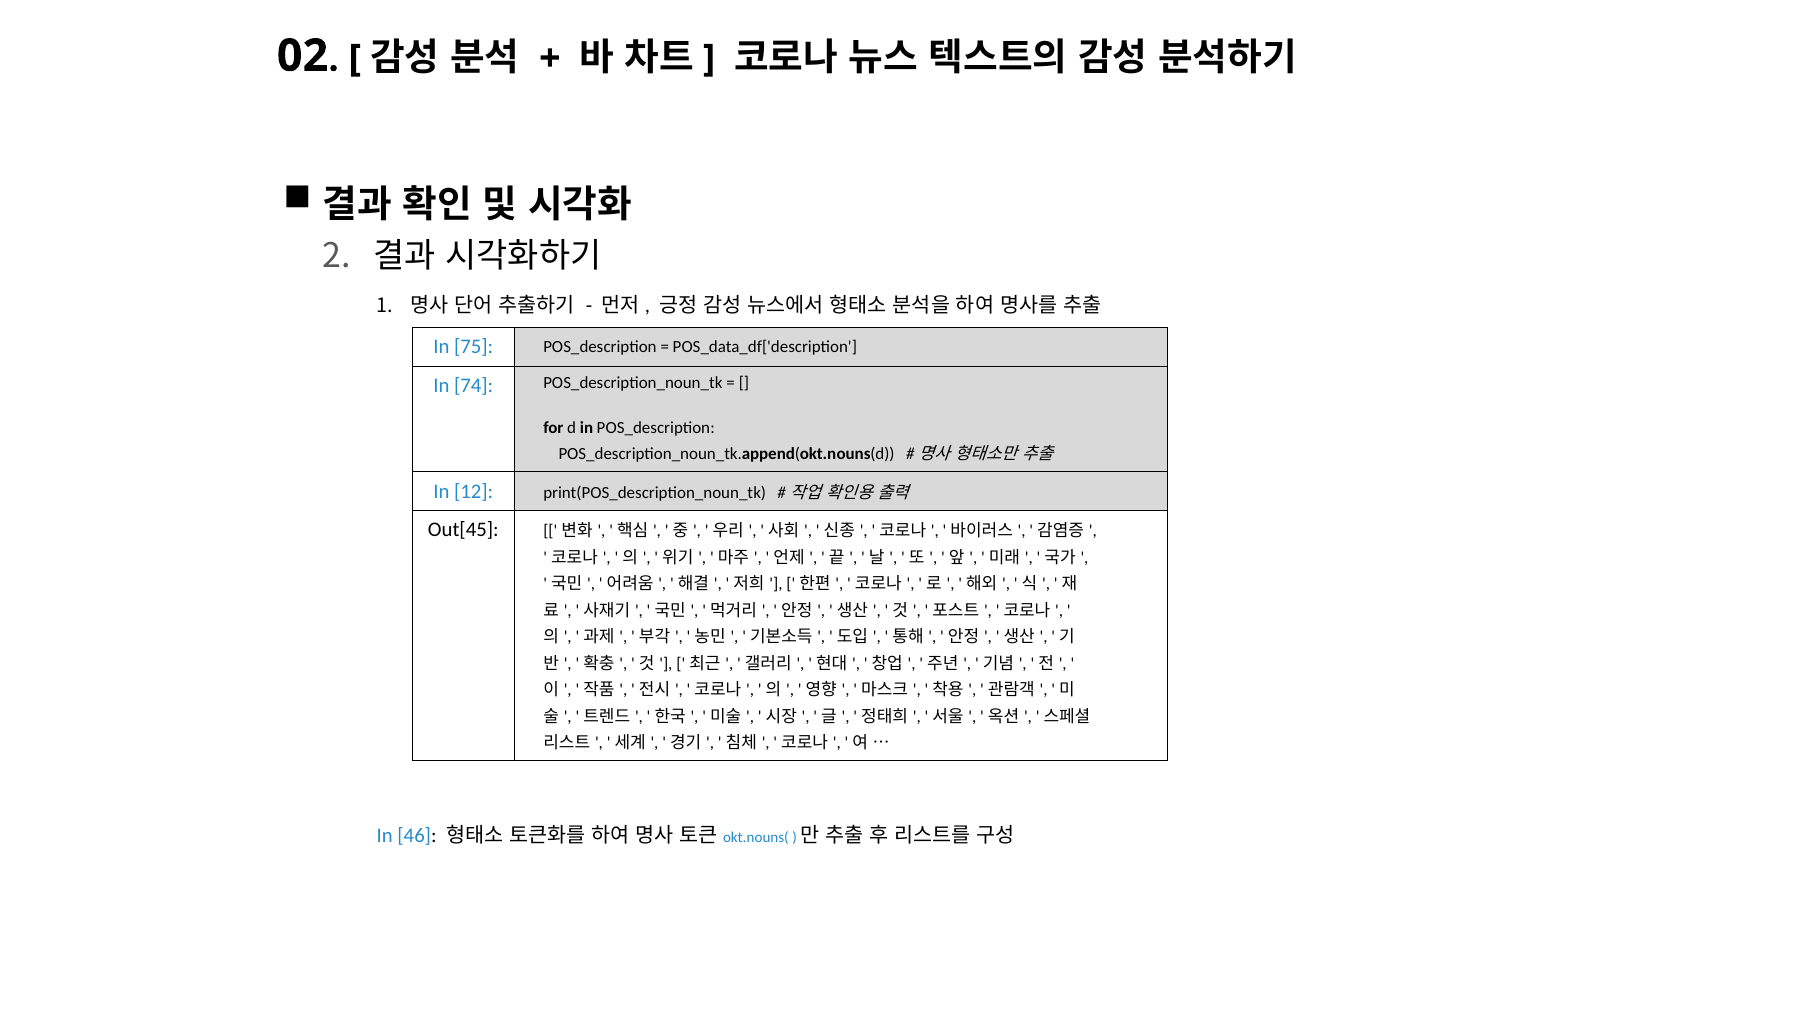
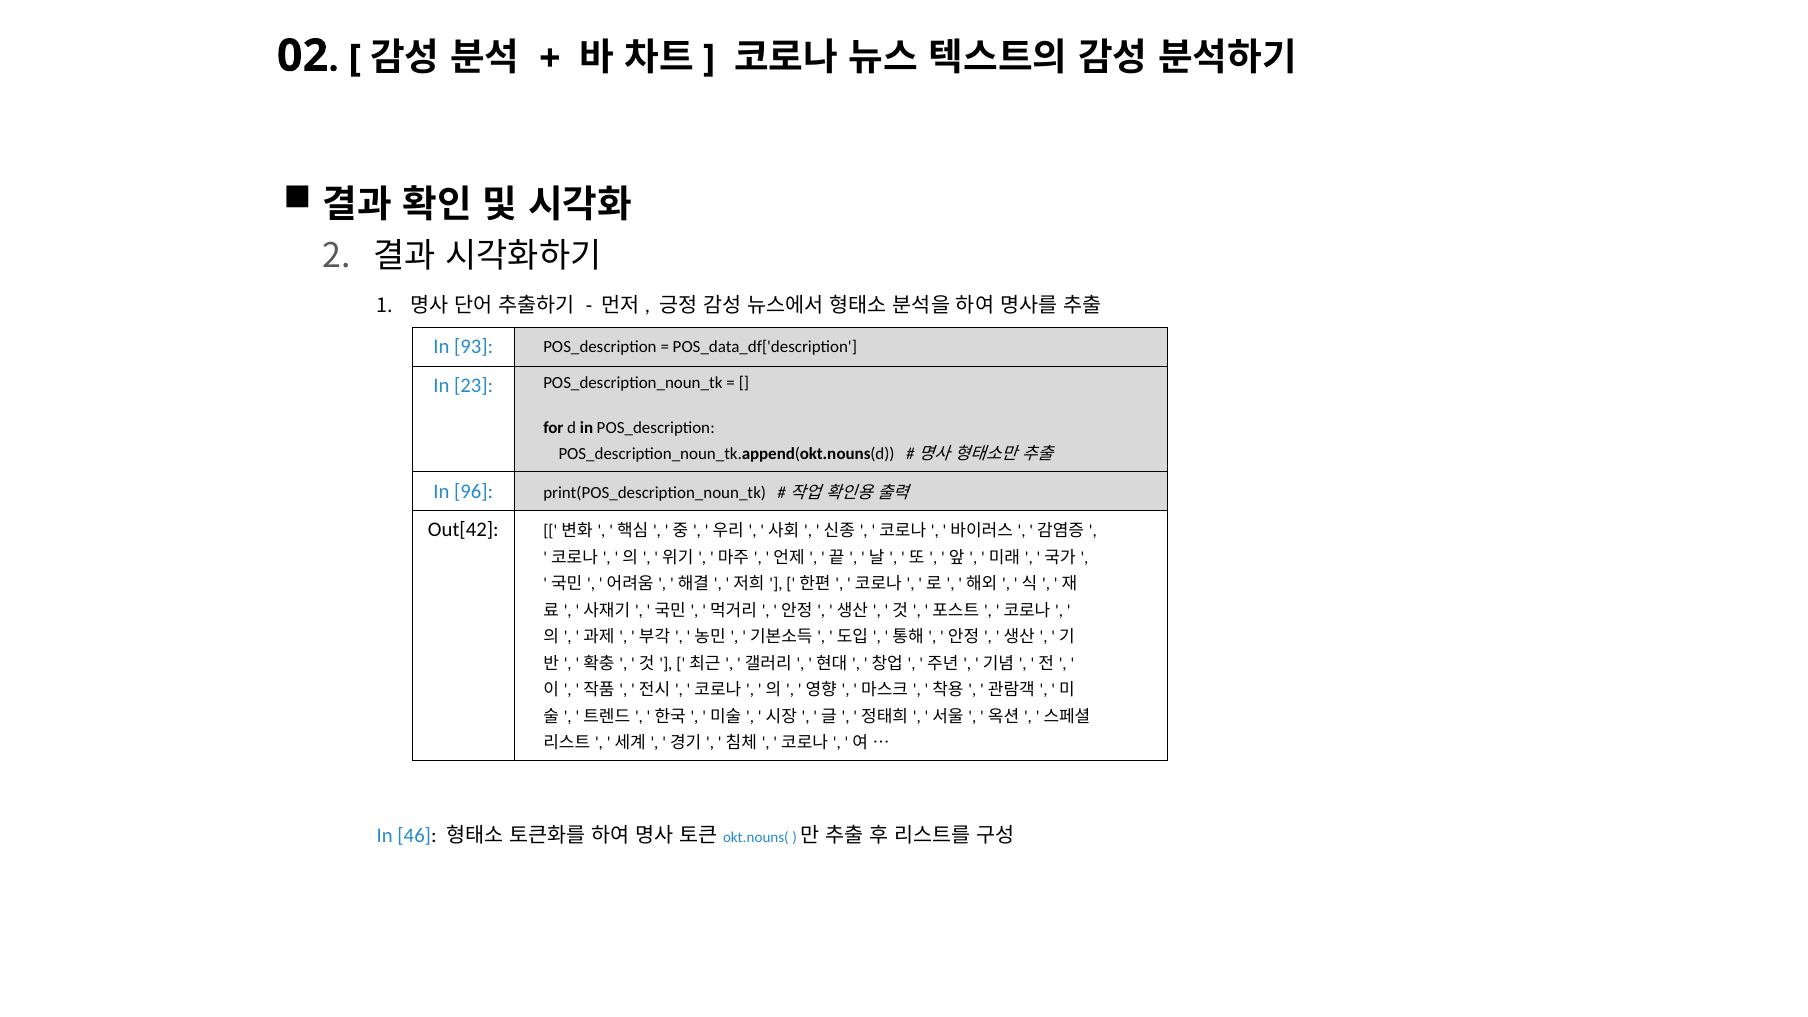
75: 75 -> 93 (474, 347)
74: 74 -> 23 (474, 385)
12: 12 -> 96 (474, 491)
Out[45: Out[45 -> Out[42 (463, 530)
